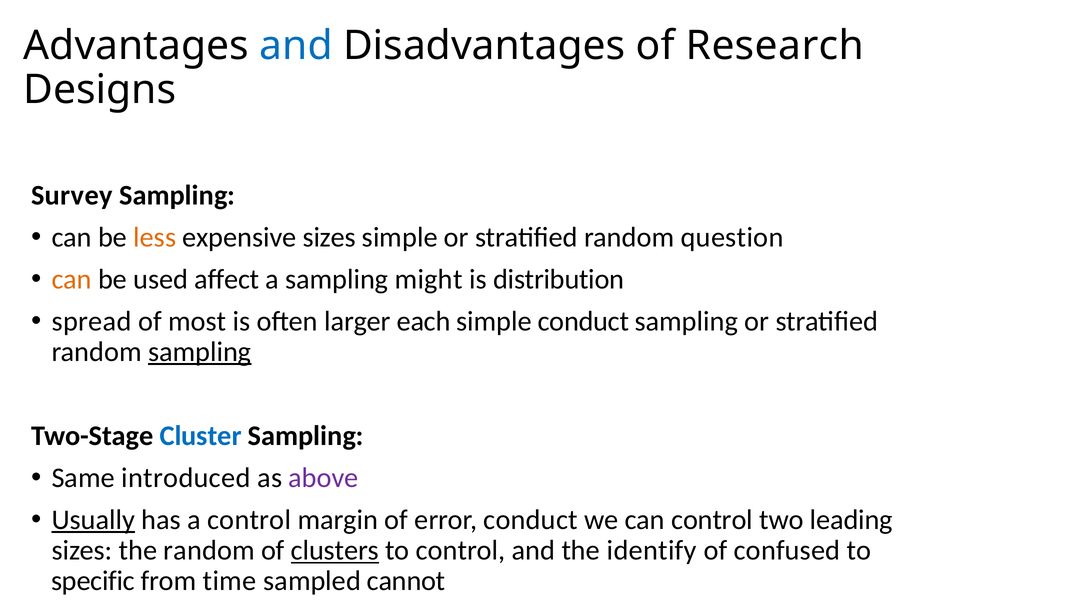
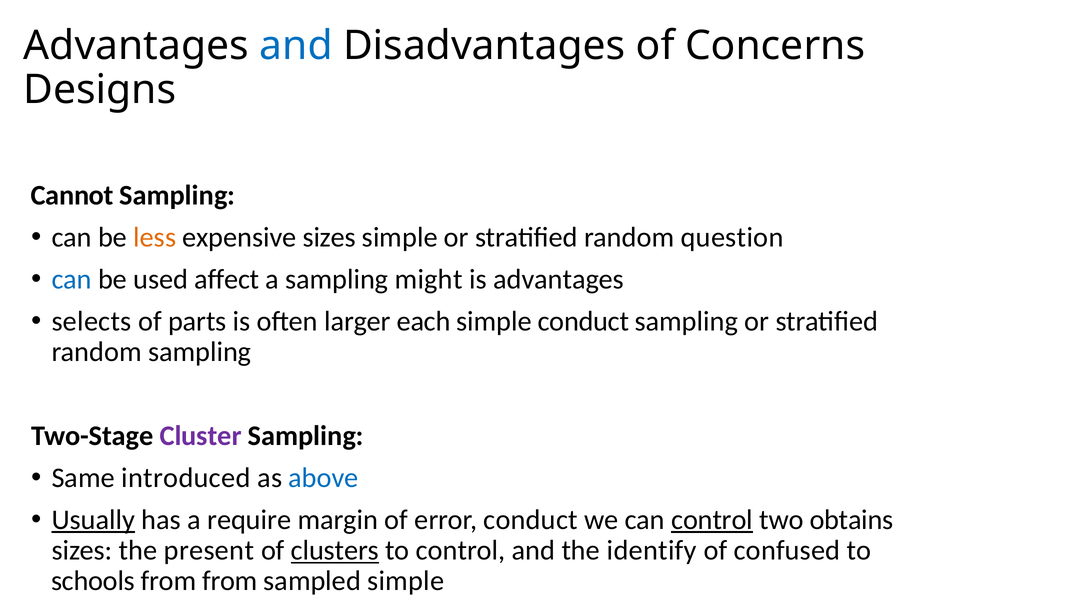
Research: Research -> Concerns (775, 46)
Survey: Survey -> Cannot (72, 195)
can colour: orange -> blue (72, 279)
is distribution: distribution -> advantages (559, 279)
spread: spread -> selects (92, 321)
most: most -> parts (197, 321)
sampling underline: present -> none (200, 352)
Cluster colour: blue -> purple (201, 435)
above colour: purple -> blue (323, 477)
a control: control -> require (249, 519)
control underline: none -> present (712, 519)
leading: leading -> obtains (851, 519)
the random: random -> present (209, 550)
specific: specific -> schools (93, 581)
from time: time -> from (230, 581)
sampled cannot: cannot -> simple (406, 581)
